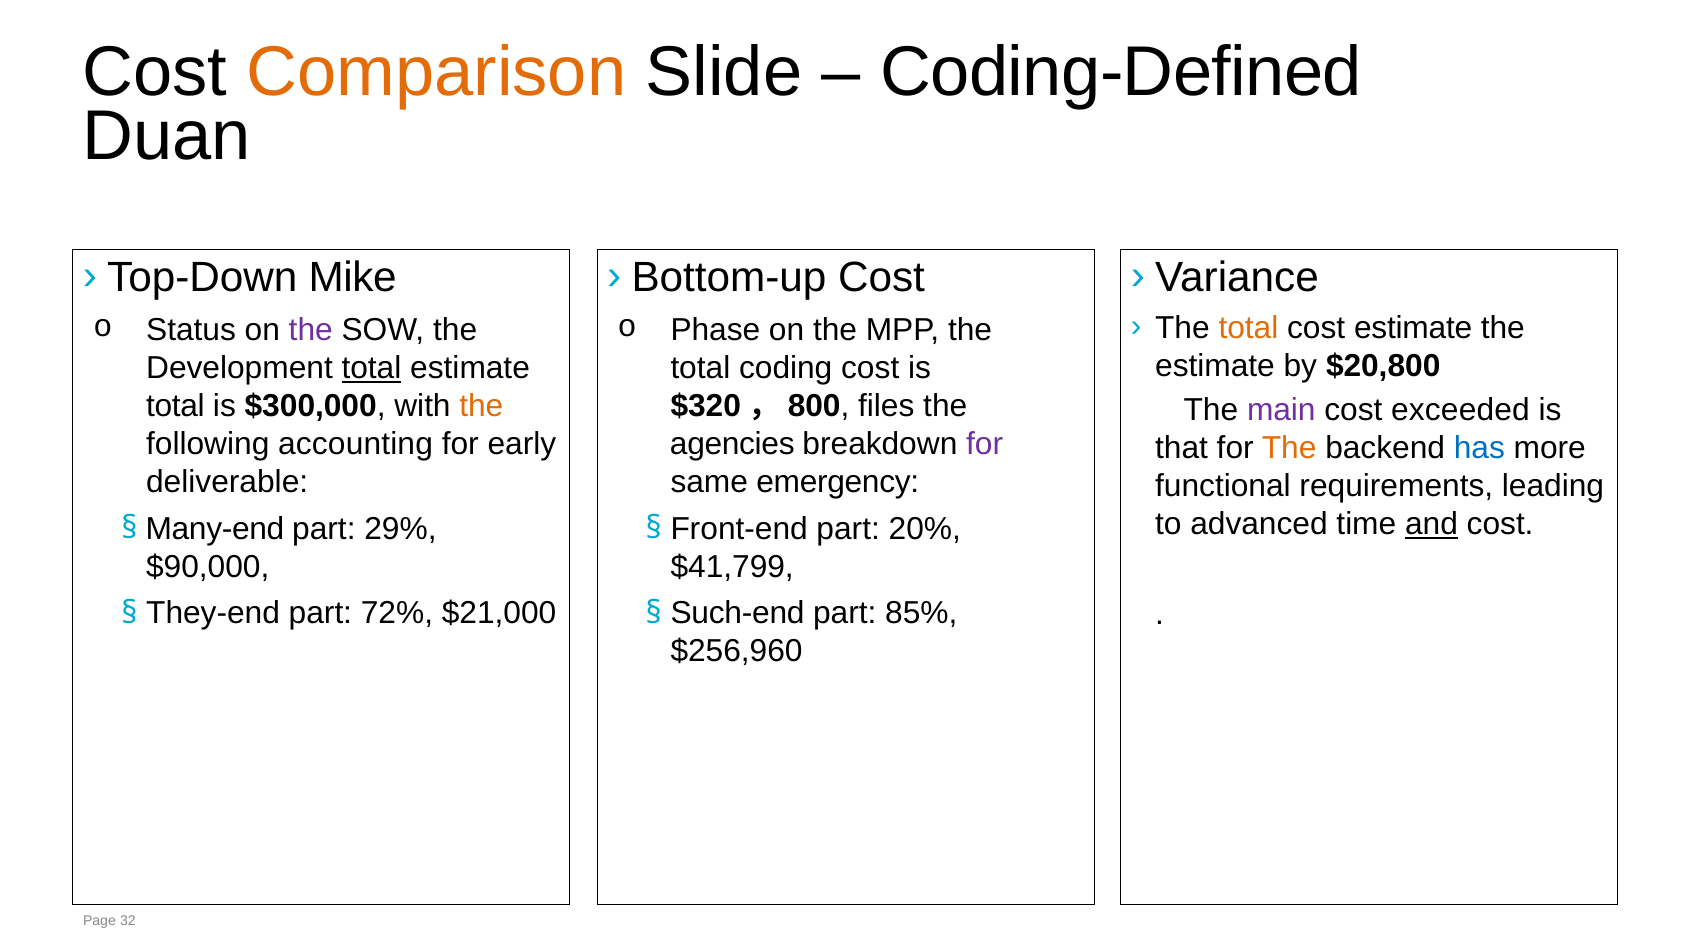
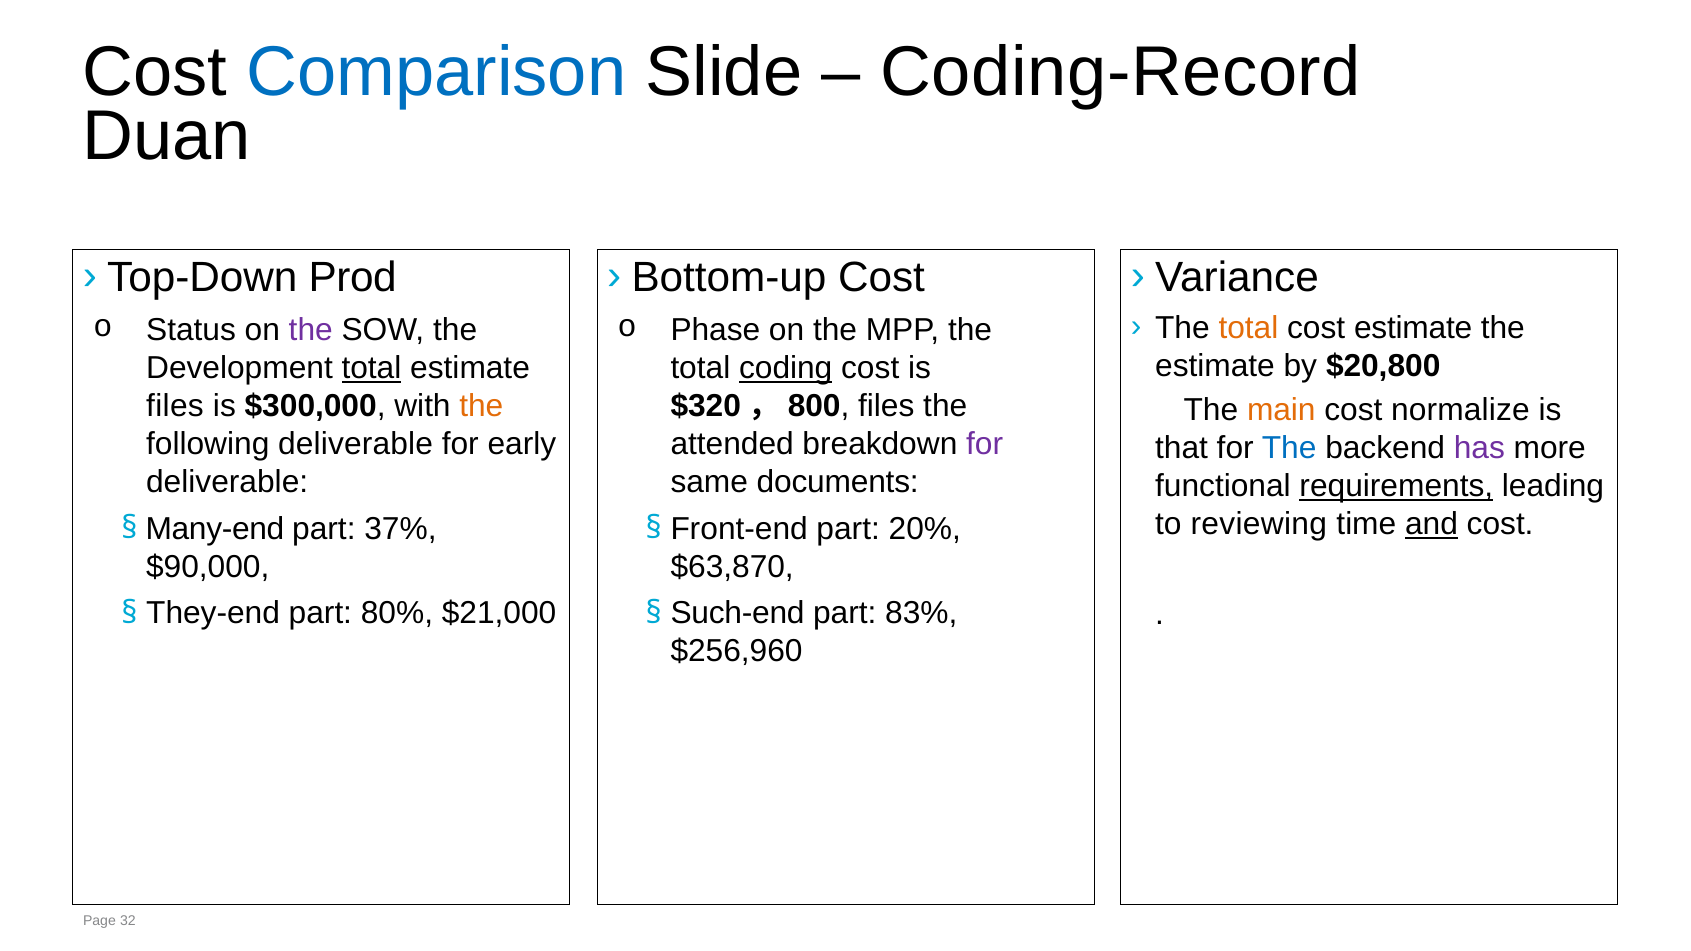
Comparison colour: orange -> blue (437, 73)
Coding-Defined: Coding-Defined -> Coding-Record (1121, 73)
Mike: Mike -> Prod (353, 278)
coding underline: none -> present (786, 368)
total: total -> files (175, 406)
main colour: purple -> orange (1281, 410)
exceeded: exceeded -> normalize (1460, 410)
following accounting: accounting -> deliverable (356, 444)
agencies: agencies -> attended (732, 444)
The colour: orange -> blue (1289, 448)
has colour: blue -> purple (1479, 448)
emergency: emergency -> documents (838, 482)
requirements underline: none -> present (1396, 487)
advanced: advanced -> reviewing (1259, 525)
29%: 29% -> 37% (400, 529)
$41,799: $41,799 -> $63,870 (732, 567)
72%: 72% -> 80% (397, 613)
85%: 85% -> 83% (921, 613)
